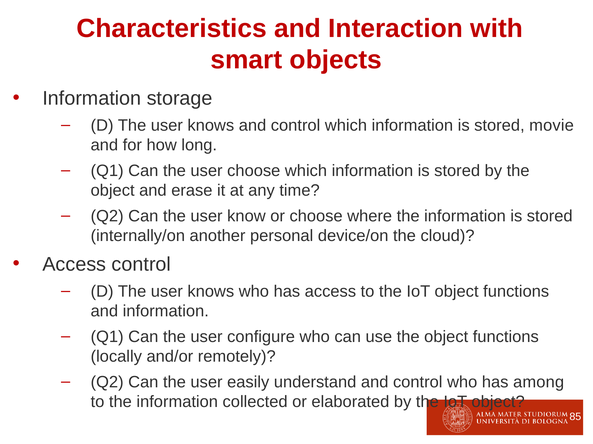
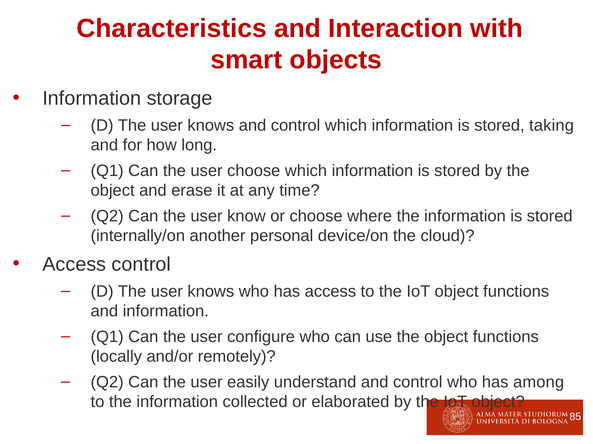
movie: movie -> taking (552, 126)
